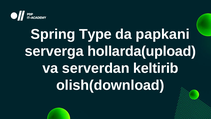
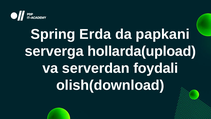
Type: Type -> Erda (95, 34)
keltirib: keltirib -> foydali (156, 68)
